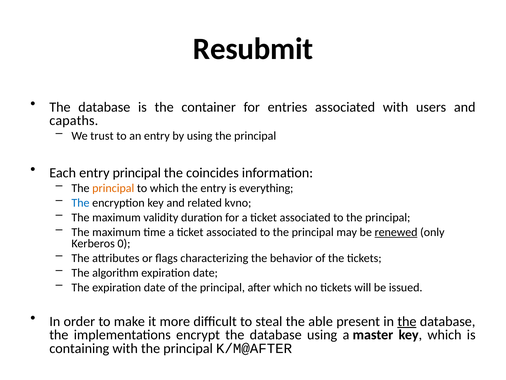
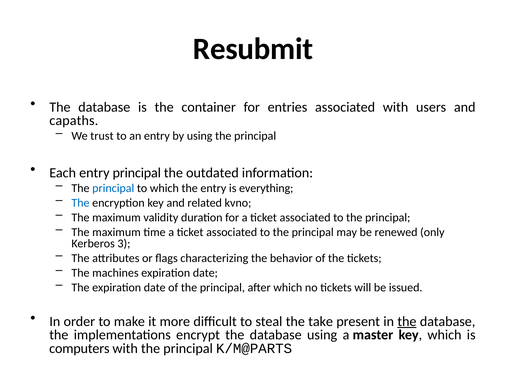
coincides: coincides -> outdated (212, 173)
principal colour: orange -> blue (113, 188)
renewed underline: present -> none (396, 232)
0: 0 -> 3 (124, 243)
algorithm: algorithm -> machines (115, 273)
able: able -> take (321, 321)
containing: containing -> computers (79, 348)
K/M@AFTER: K/M@AFTER -> K/M@PARTS (254, 348)
